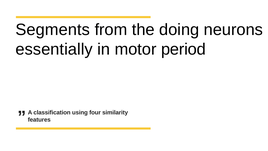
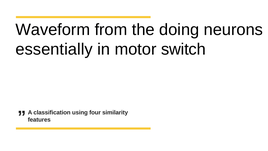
Segments: Segments -> Waveform (53, 30)
period: period -> switch (183, 49)
